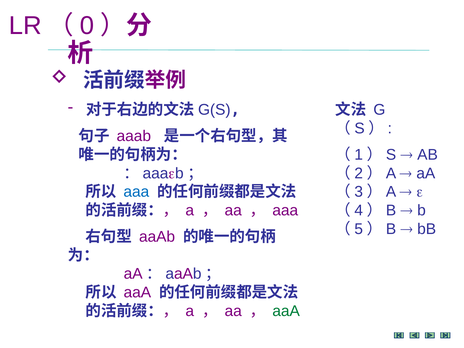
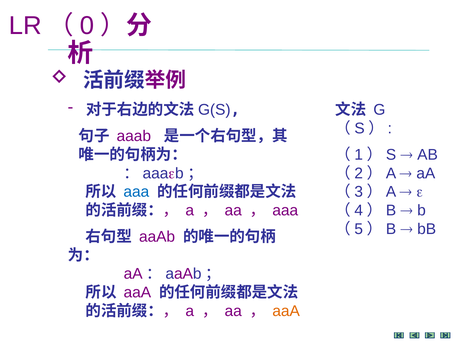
aaA colour: green -> orange (286, 311)
